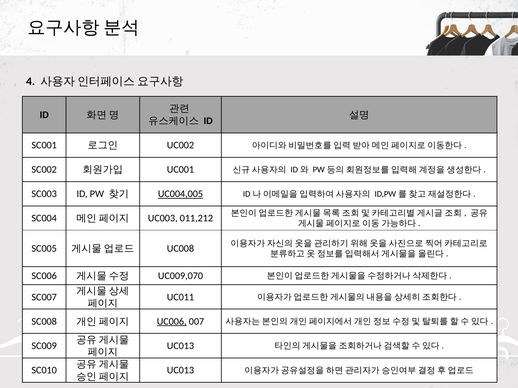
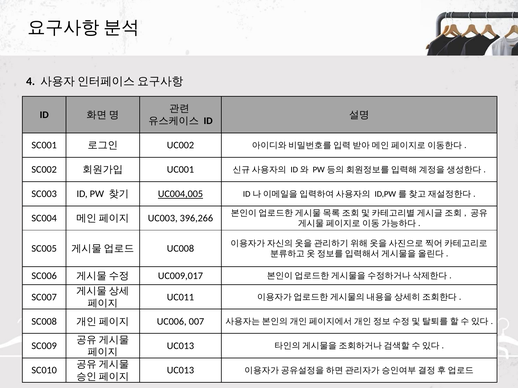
011,212: 011,212 -> 396,266 (196, 218)
UC009,070: UC009,070 -> UC009,017 (180, 276)
UC006 underline: present -> none (172, 322)
